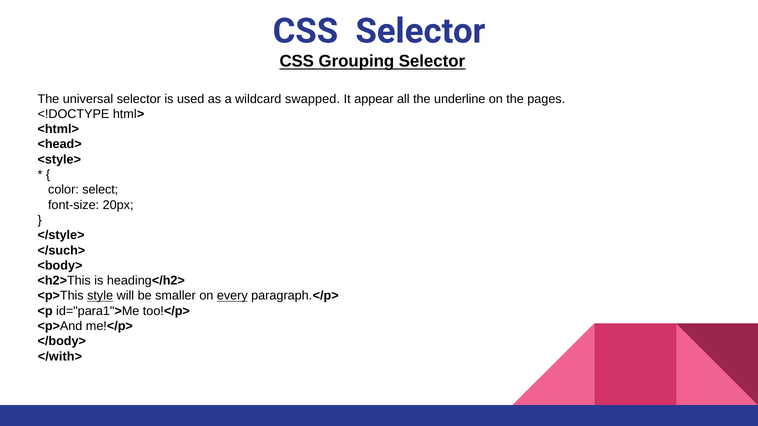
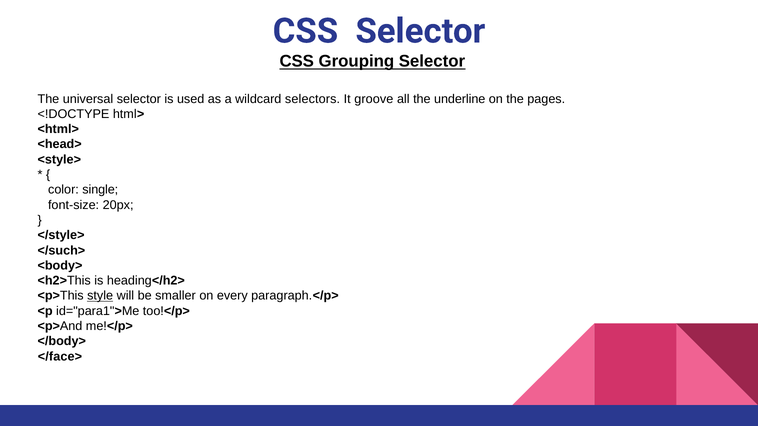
swapped: swapped -> selectors (313, 99)
appear: appear -> groove (374, 99)
select: select -> single (100, 190)
every underline: present -> none (232, 296)
</with>: </with> -> </face> (60, 357)
